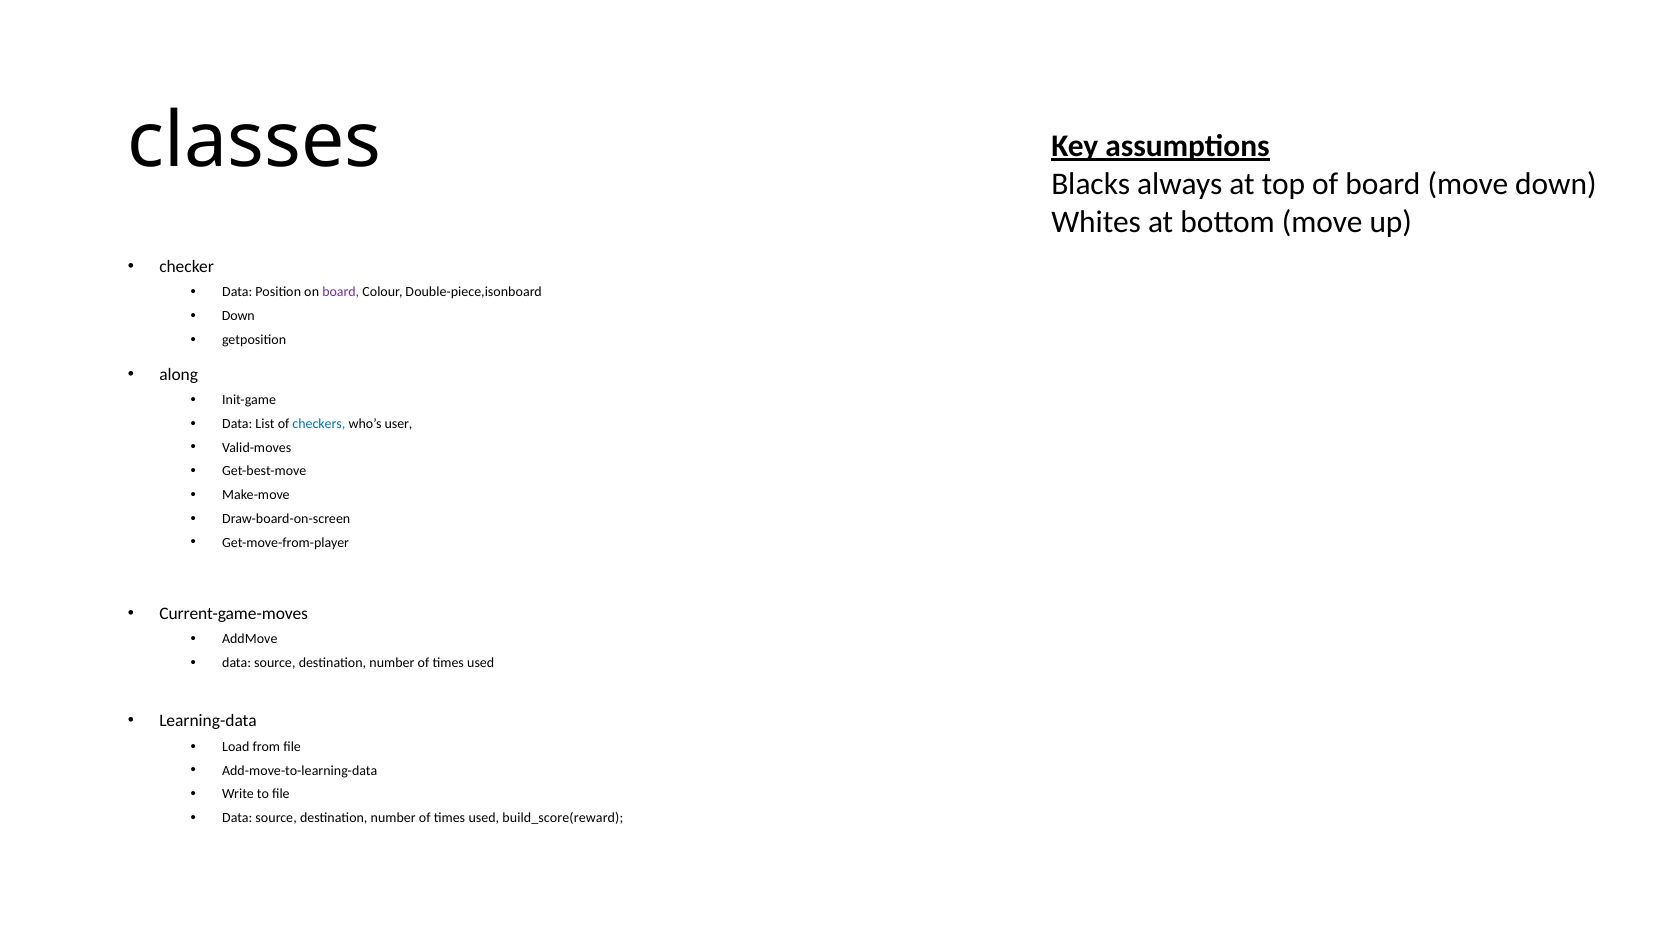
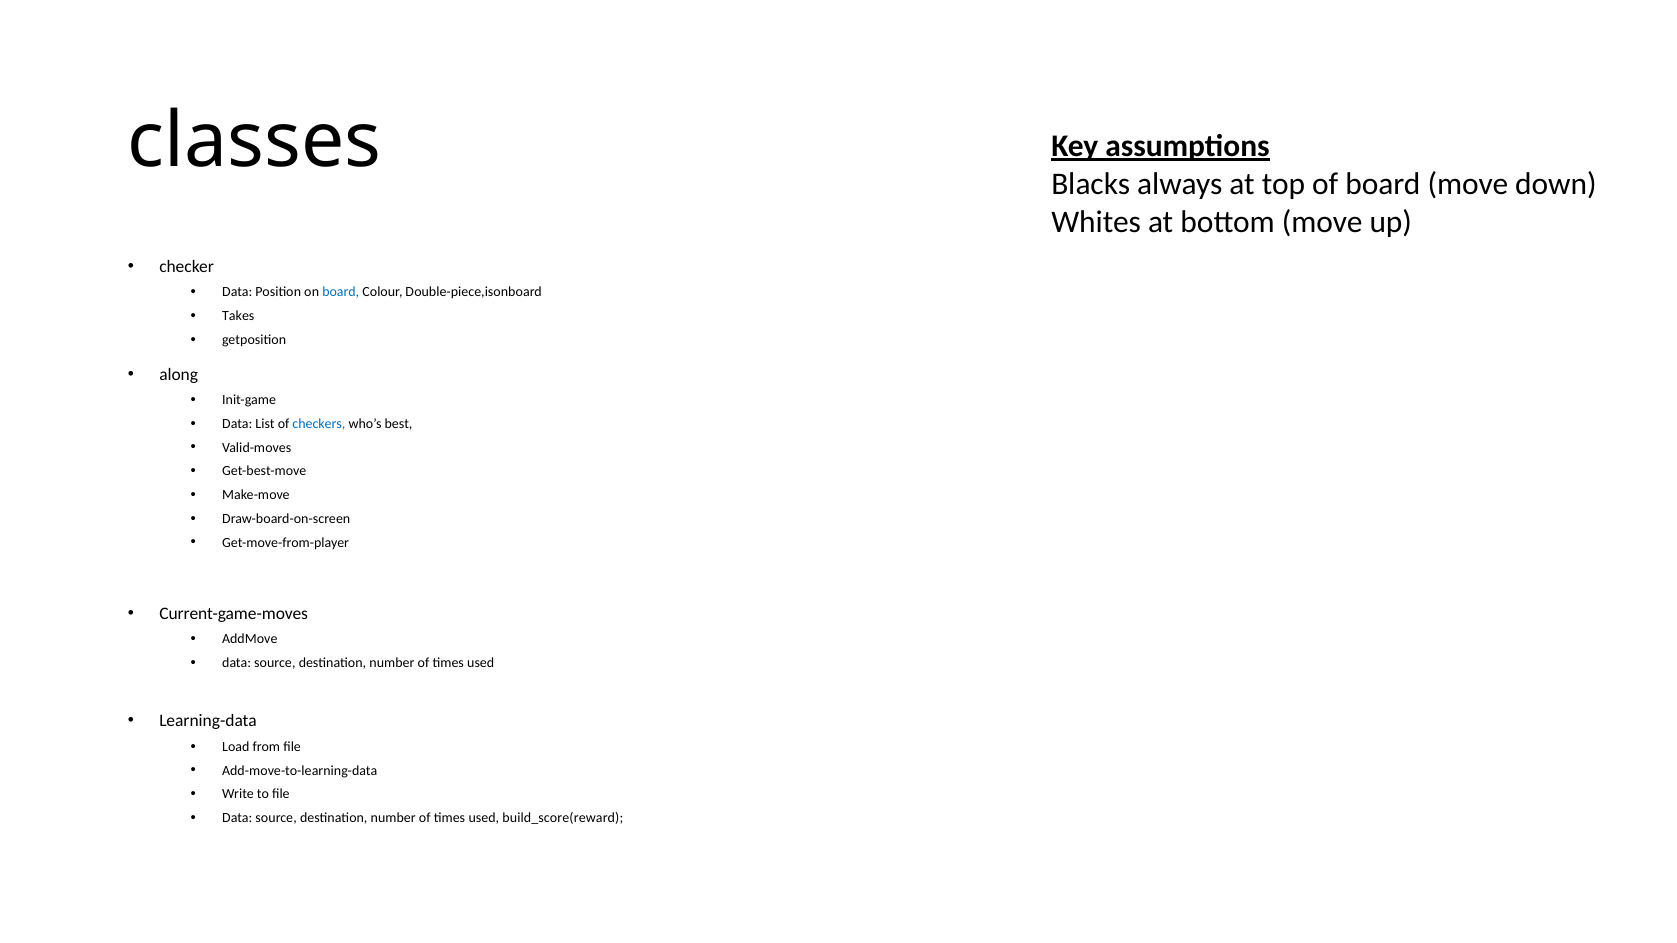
board colour: purple -> blue (341, 292)
Down: Down -> Takes (238, 316)
user: user -> best (398, 424)
